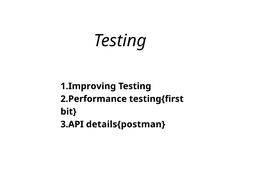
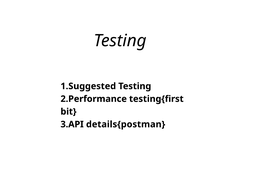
1.Improving: 1.Improving -> 1.Suggested (88, 86)
